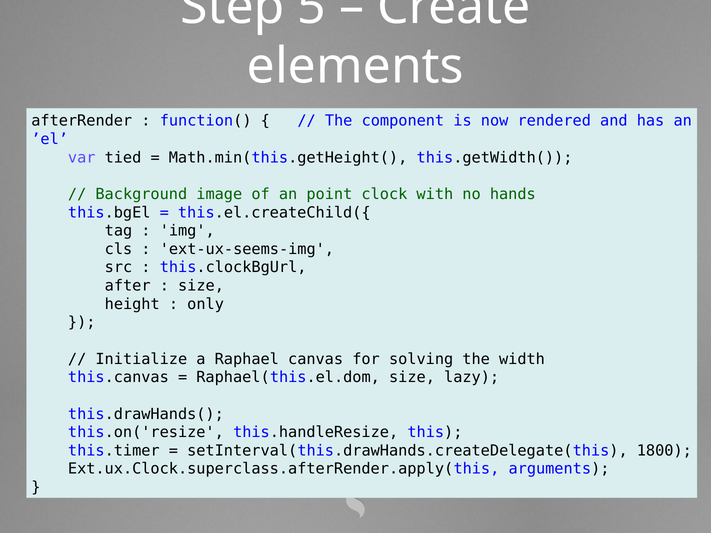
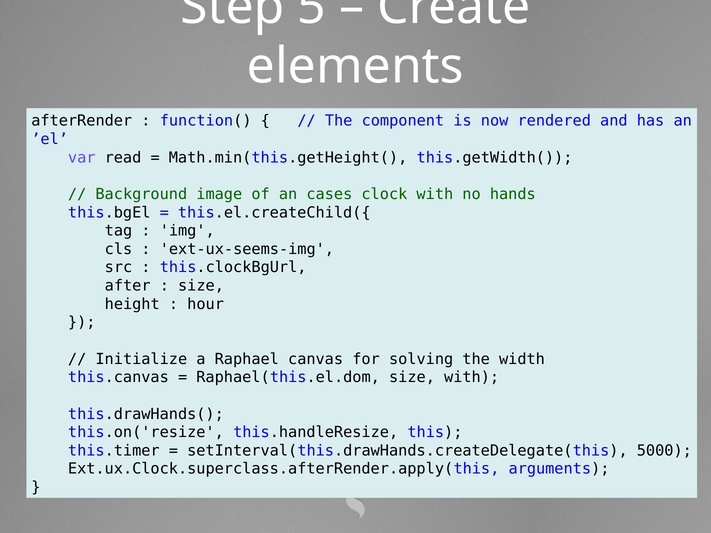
tied: tied -> read (123, 158)
point: point -> cases (329, 194)
only: only -> hour (206, 304)
size lazy: lazy -> with (472, 378)
1800: 1800 -> 5000 (664, 451)
